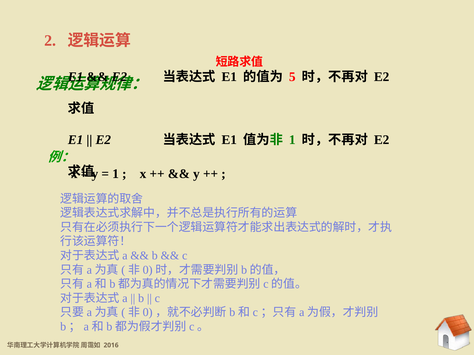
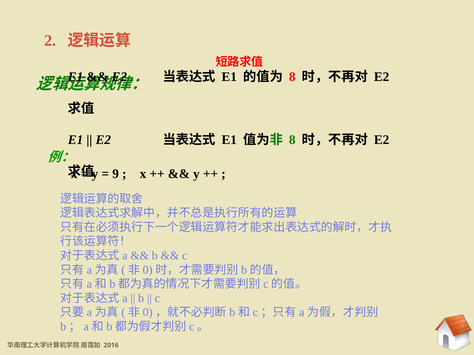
5: 5 -> 8 (292, 77)
1: 1 -> 8 (292, 140)
1: 1 -> 9 (116, 174)
